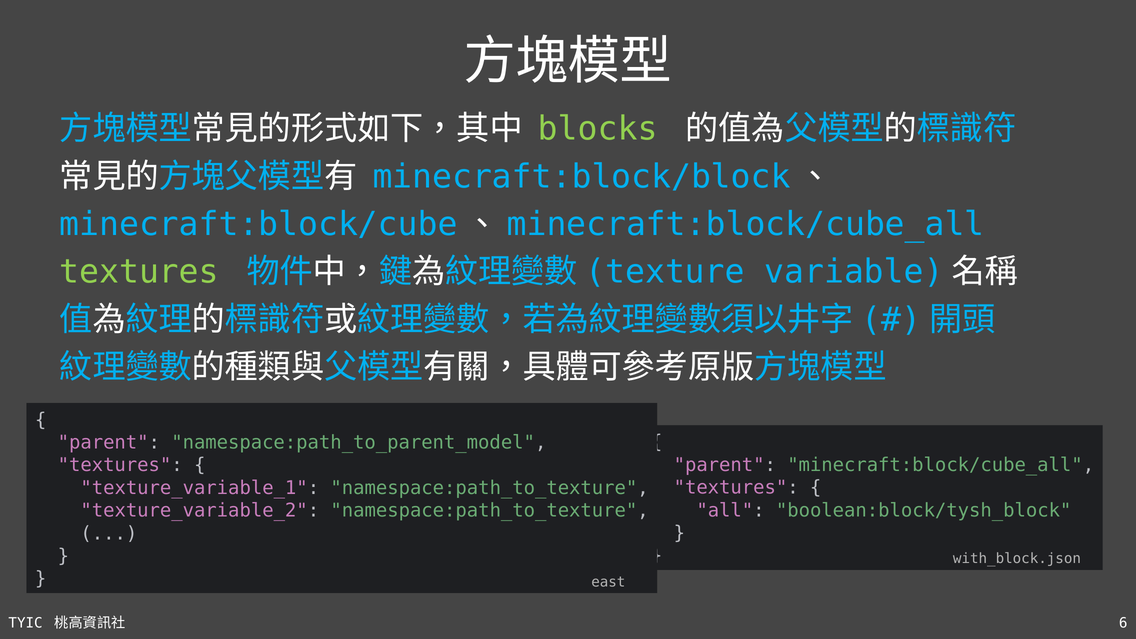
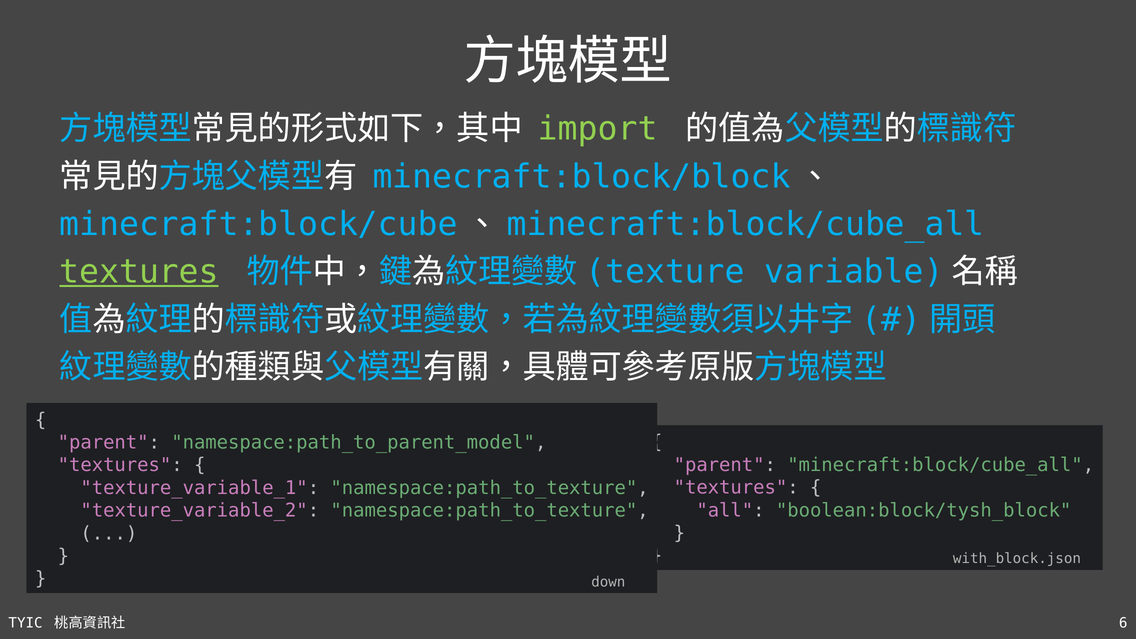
blocks: blocks -> import (598, 129)
textures underline: none -> present (139, 272)
east: east -> down (608, 582)
